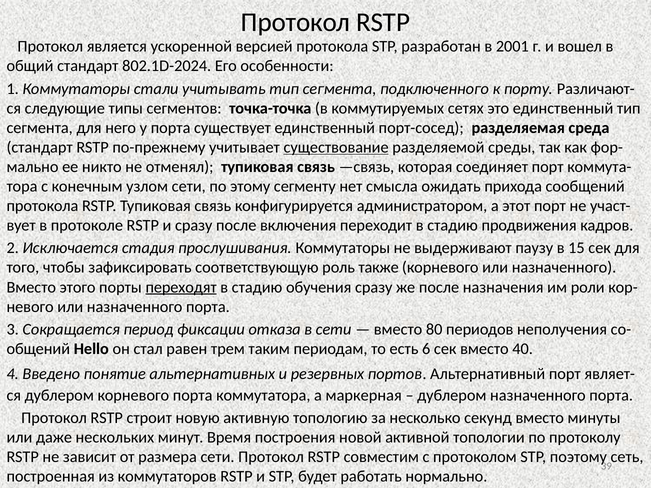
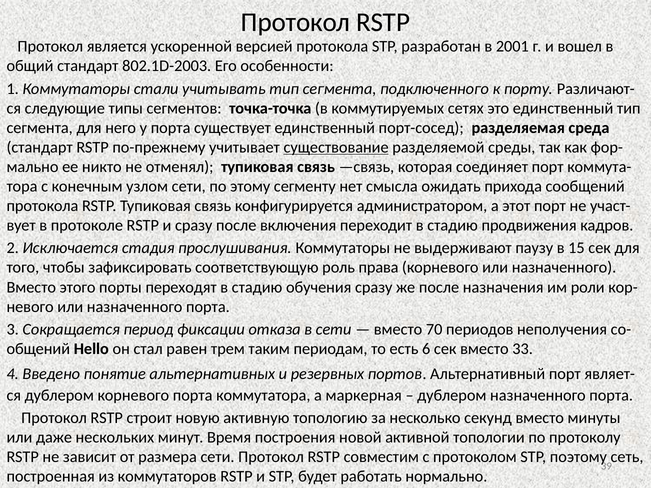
802.1D-2024: 802.1D-2024 -> 802.1D-2003 (167, 66)
также: также -> права (379, 268)
переходят underline: present -> none (181, 287)
80: 80 -> 70 (434, 330)
40: 40 -> 33 (523, 349)
